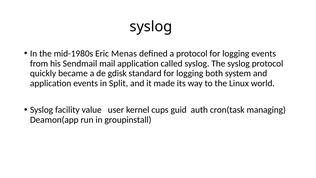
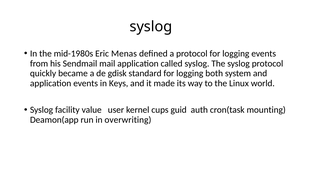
Split: Split -> Keys (119, 83)
managing: managing -> mounting (266, 110)
groupinstall: groupinstall -> overwriting (128, 120)
